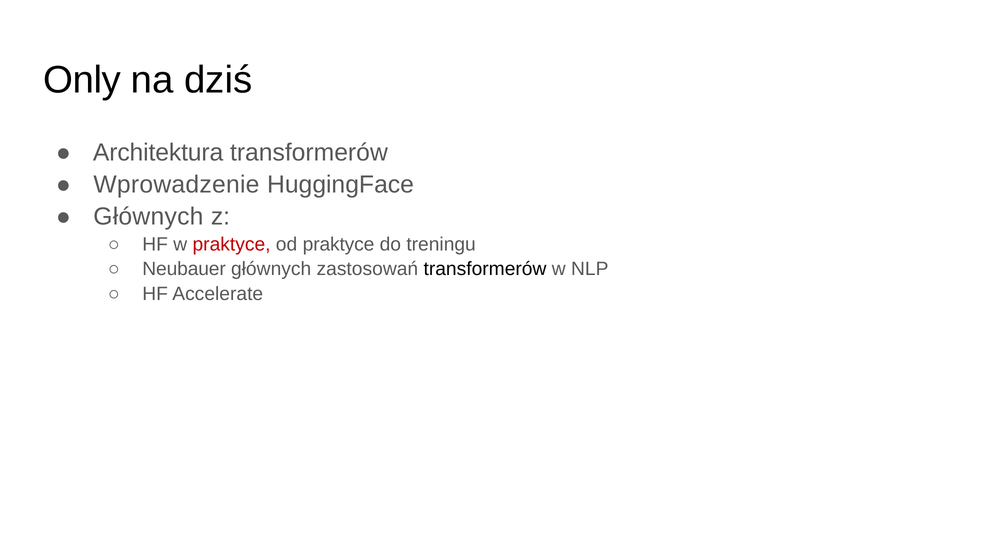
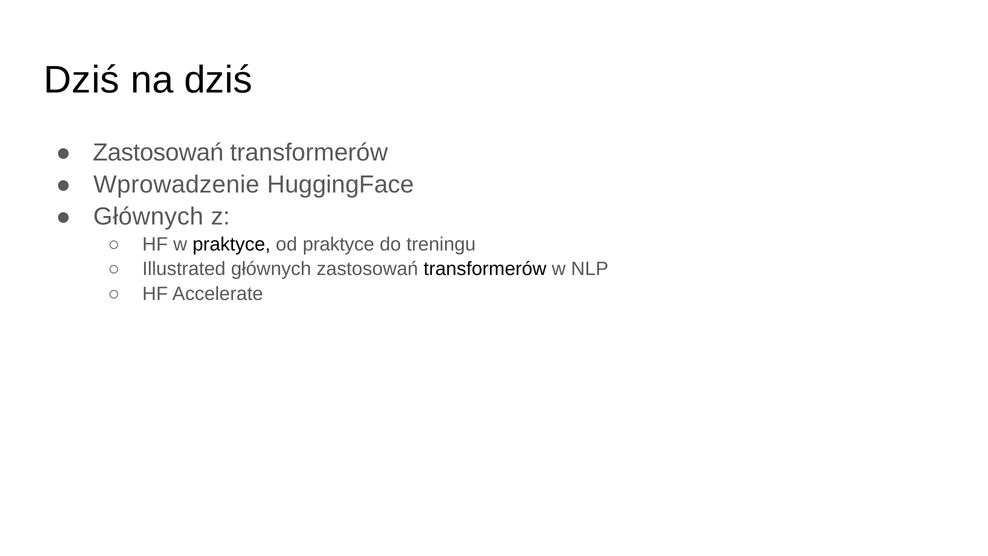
Only: Only -> Dziś (82, 80)
Architektura: Architektura -> Zastosowań (158, 153)
praktyce colour: red -> black (232, 244)
Neubauer: Neubauer -> Illustrated (184, 269)
